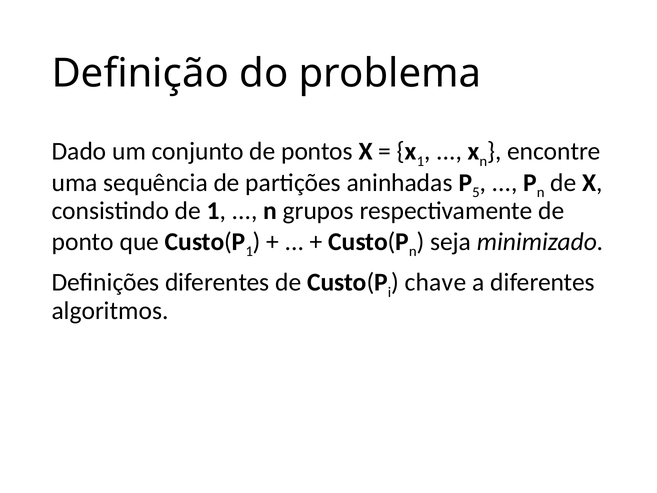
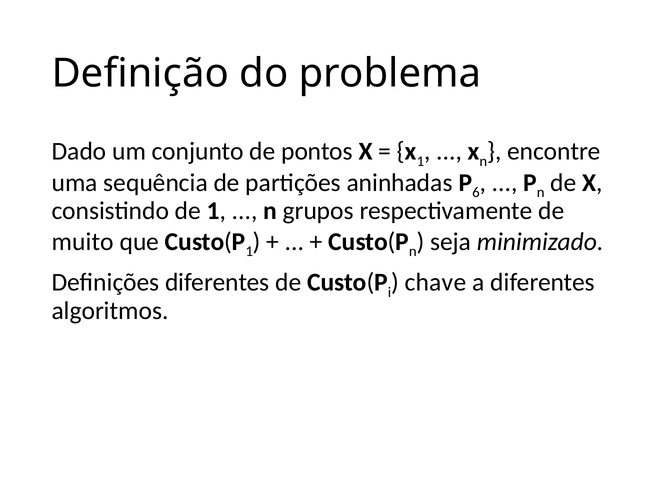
5: 5 -> 6 (476, 192)
ponto: ponto -> muito (83, 242)
